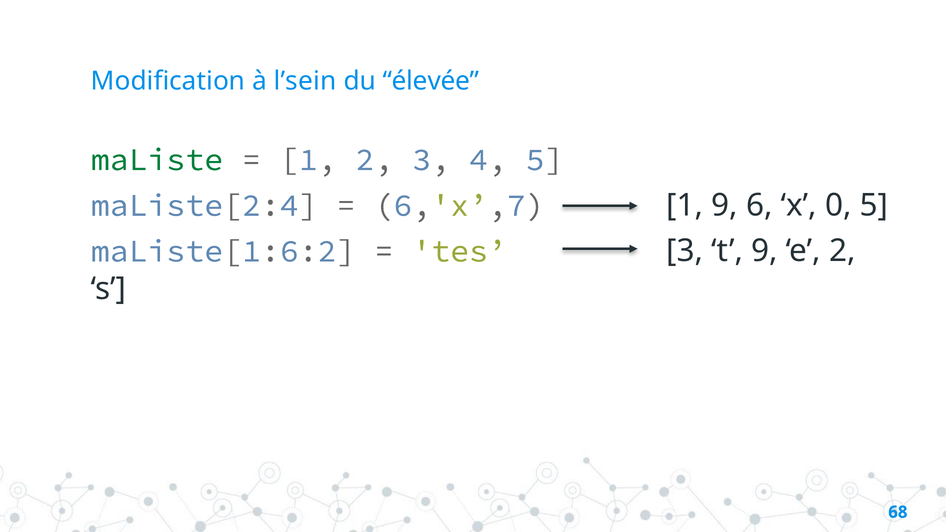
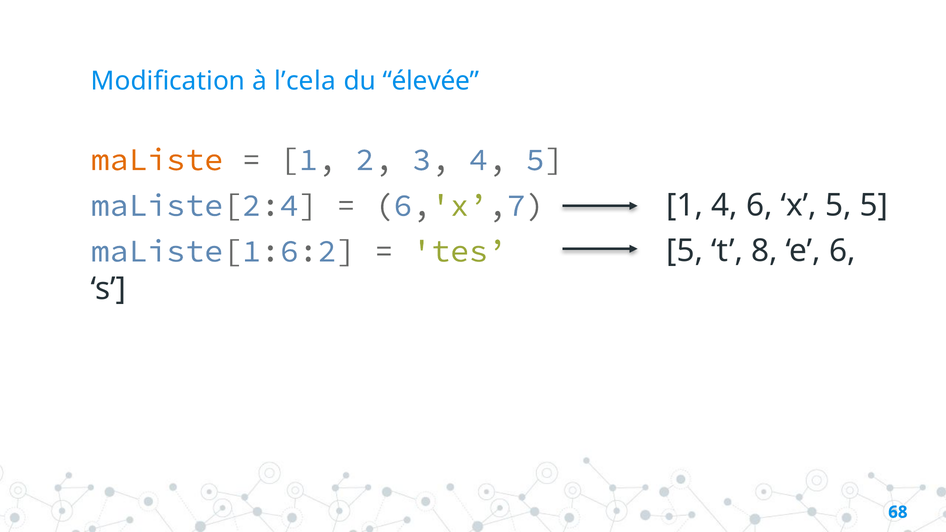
l’sein: l’sein -> l’cela (305, 81)
maListe colour: green -> orange (157, 160)
1 9: 9 -> 4 (725, 205)
x 0: 0 -> 5 (838, 205)
tes 3: 3 -> 5 (685, 251)
t 9: 9 -> 8 (764, 251)
e 2: 2 -> 6 (842, 251)
